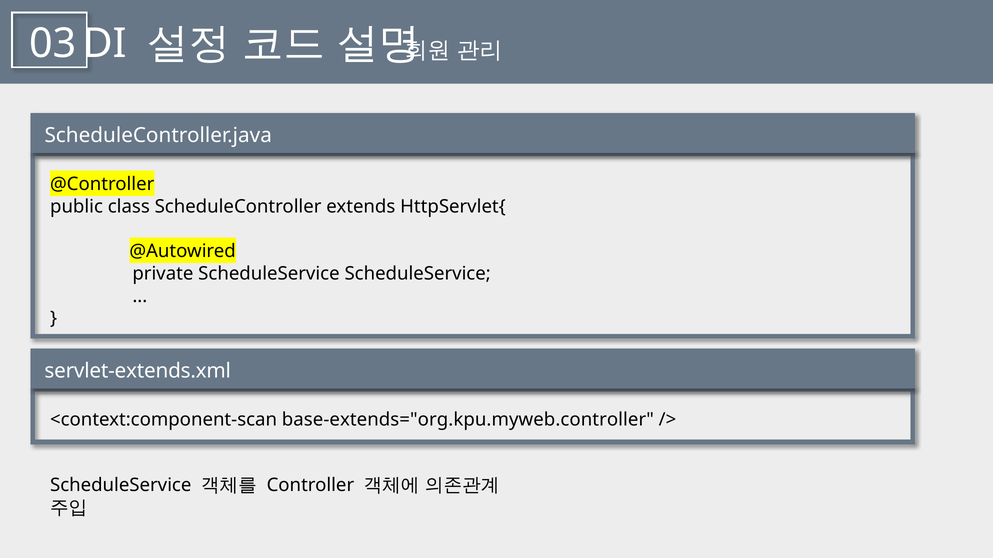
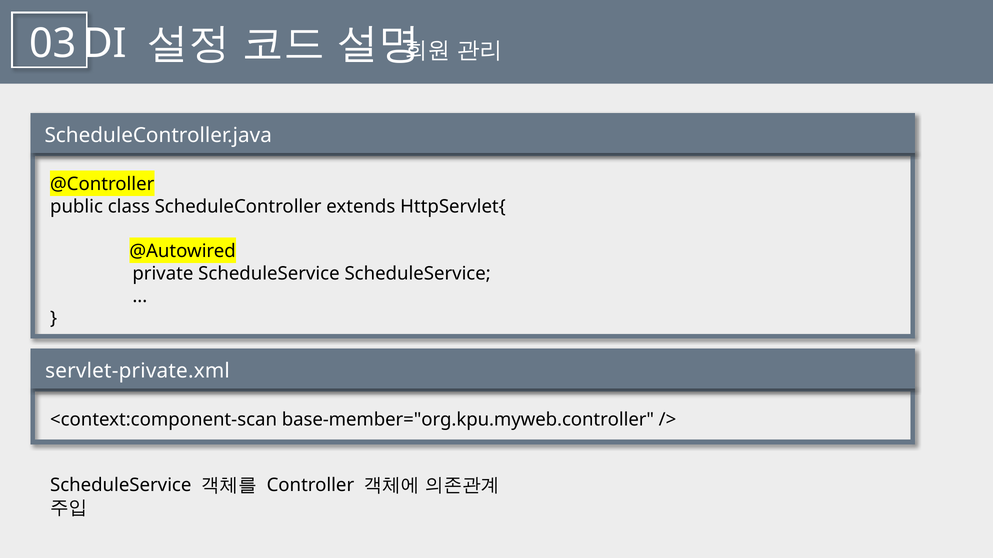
servlet-extends.xml: servlet-extends.xml -> servlet-private.xml (138, 371)
base-extends="org.kpu.myweb.controller: base-extends="org.kpu.myweb.controller -> base-member="org.kpu.myweb.controller (468, 420)
